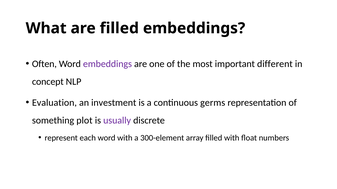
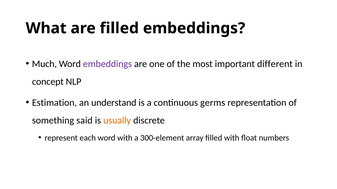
Often: Often -> Much (44, 64)
Evaluation: Evaluation -> Estimation (54, 103)
investment: investment -> understand (114, 103)
plot: plot -> said (84, 121)
usually colour: purple -> orange (117, 121)
